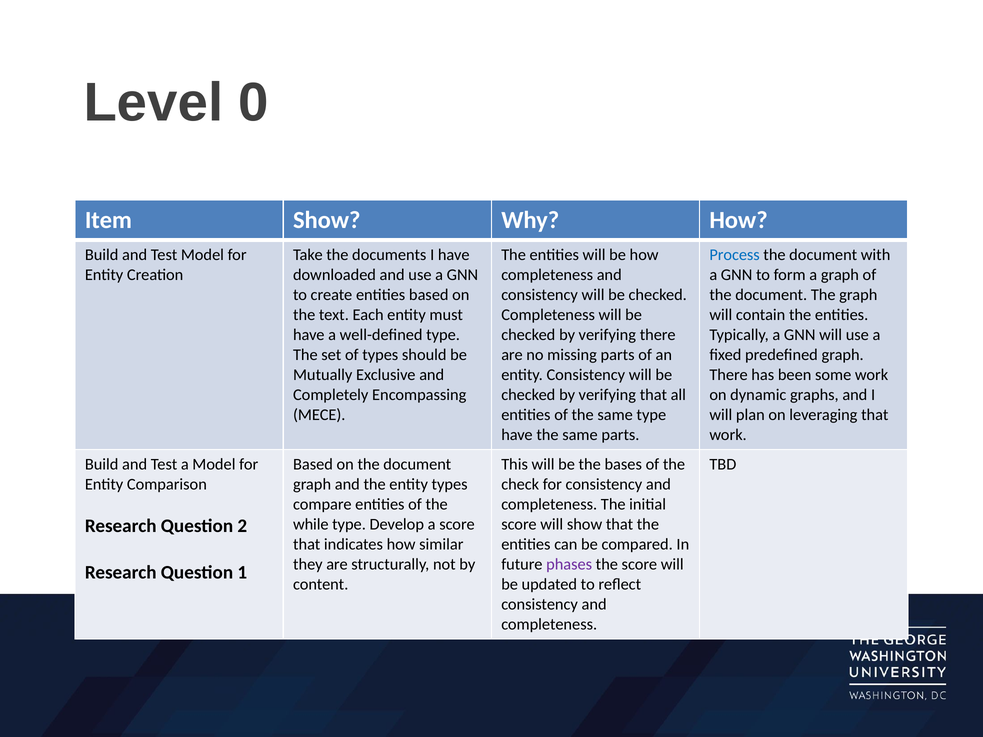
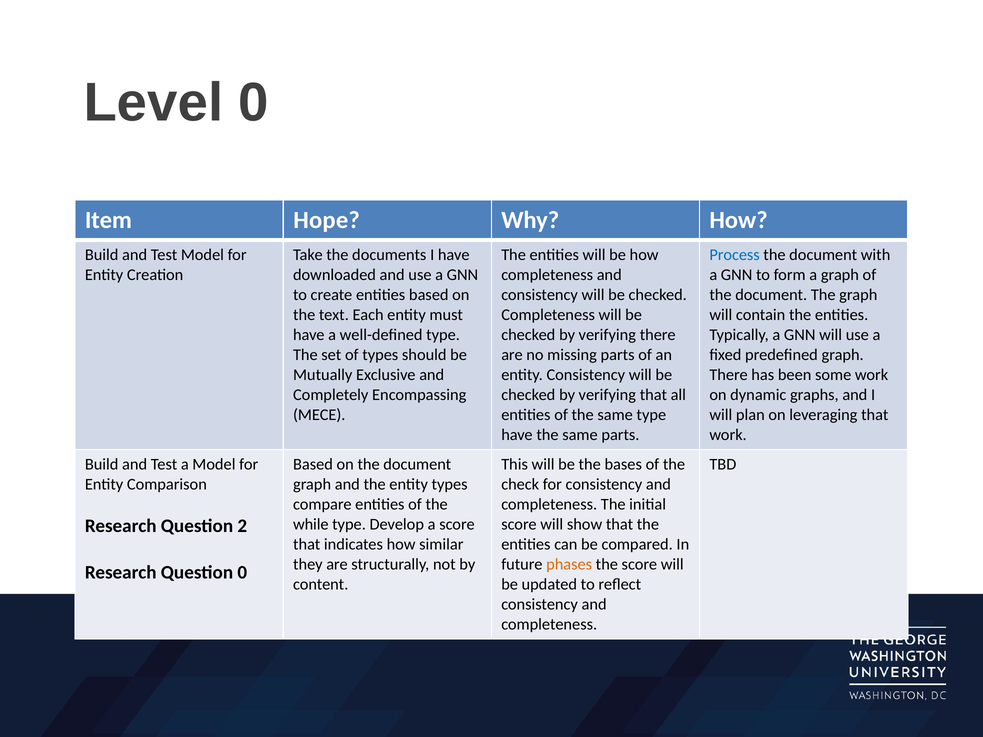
Item Show: Show -> Hope (327, 220)
phases colour: purple -> orange (569, 565)
Question 1: 1 -> 0 (242, 573)
